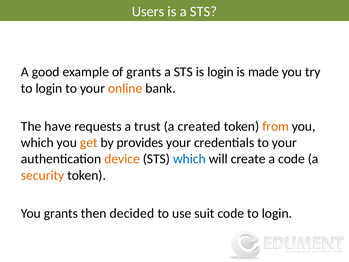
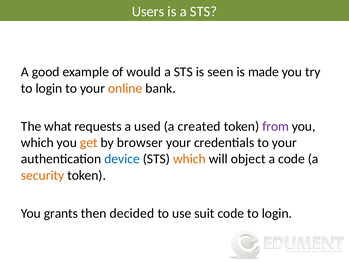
of grants: grants -> would (144, 72)
is login: login -> seen (220, 72)
have: have -> what (58, 126)
trust: trust -> used (147, 126)
from colour: orange -> purple (276, 126)
provides: provides -> browser (140, 143)
device colour: orange -> blue (122, 159)
which colour: blue -> orange (189, 159)
create: create -> object (248, 159)
